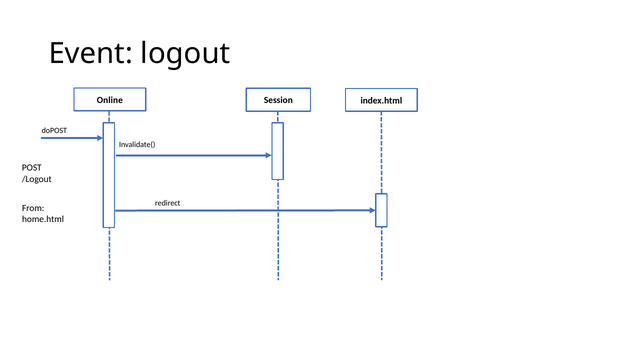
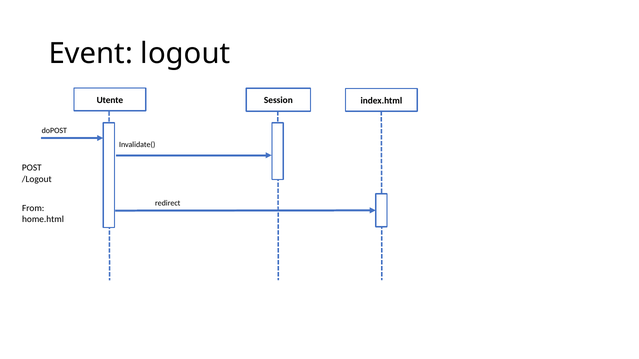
Online: Online -> Utente (110, 100)
